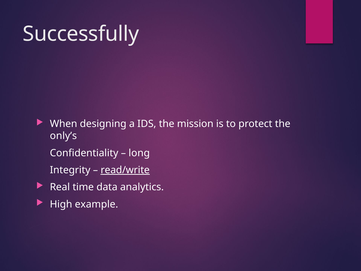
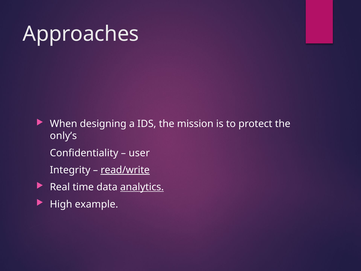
Successfully: Successfully -> Approaches (81, 34)
long: long -> user (139, 153)
analytics underline: none -> present (142, 187)
